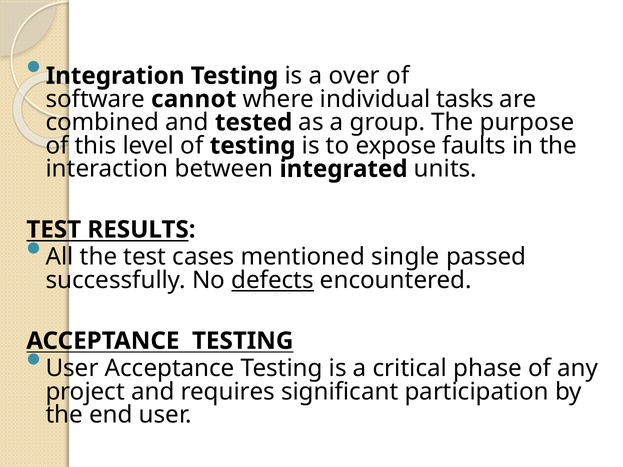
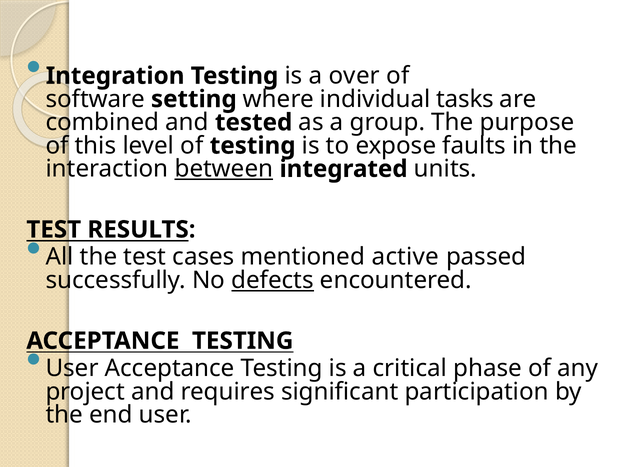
cannot: cannot -> setting (194, 99)
between underline: none -> present (224, 169)
single: single -> active (405, 257)
